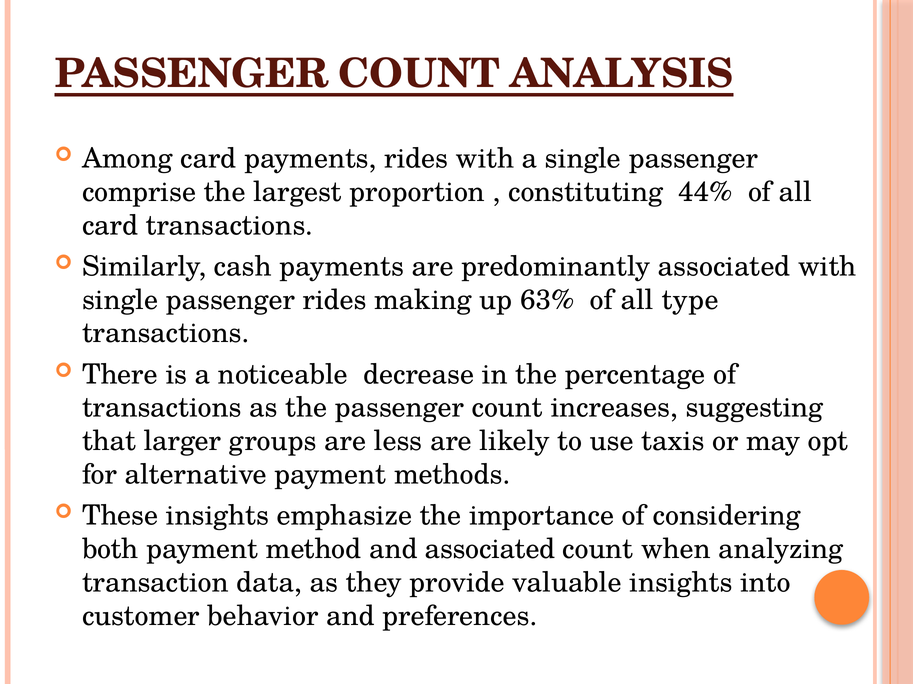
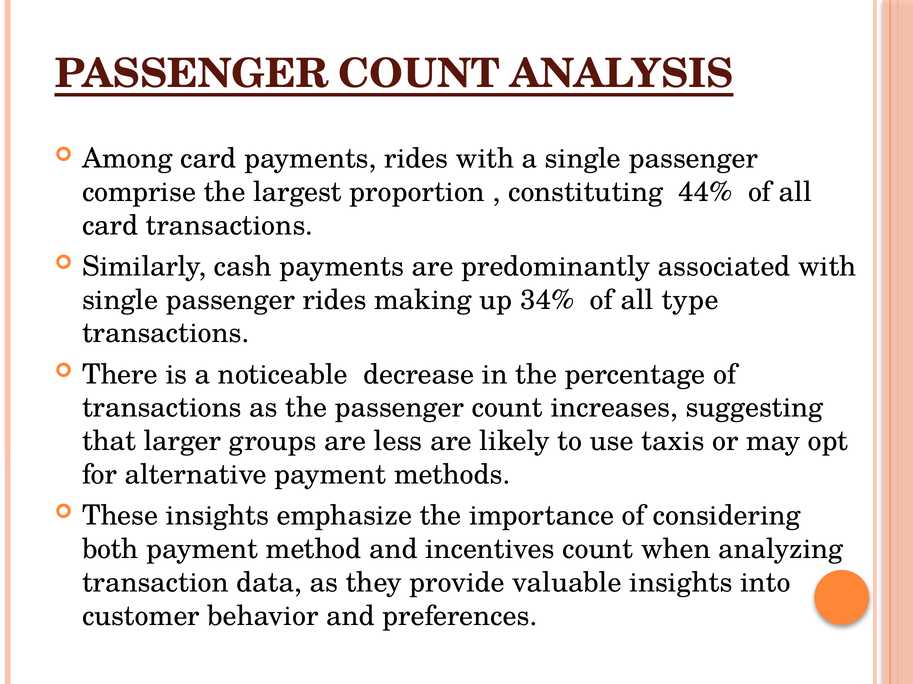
63%: 63% -> 34% (547, 300)
and associated: associated -> incentives (490, 550)
